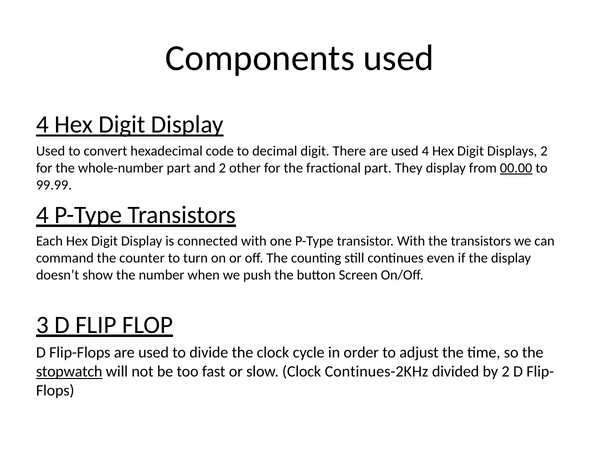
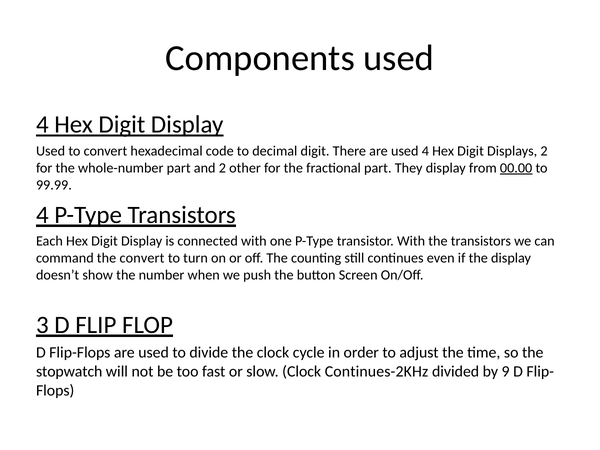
the counter: counter -> convert (142, 258)
stopwatch underline: present -> none (69, 372)
by 2: 2 -> 9 (506, 372)
